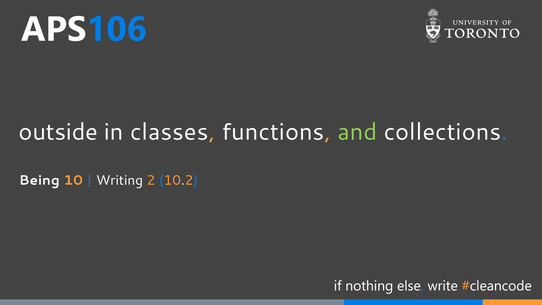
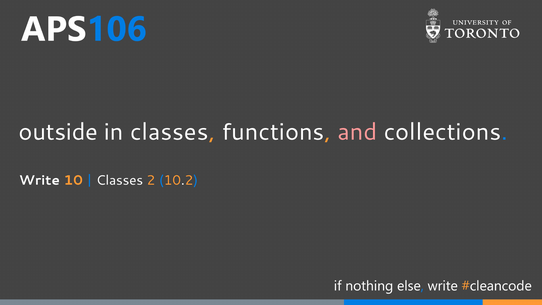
and colour: light green -> pink (357, 132)
Being: Being -> Write (39, 180)
Writing: Writing -> Classes (120, 180)
